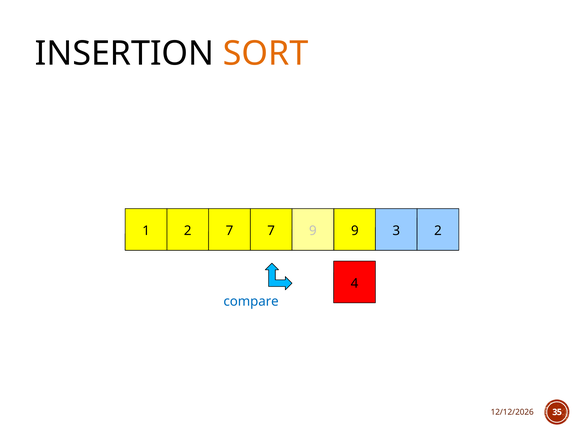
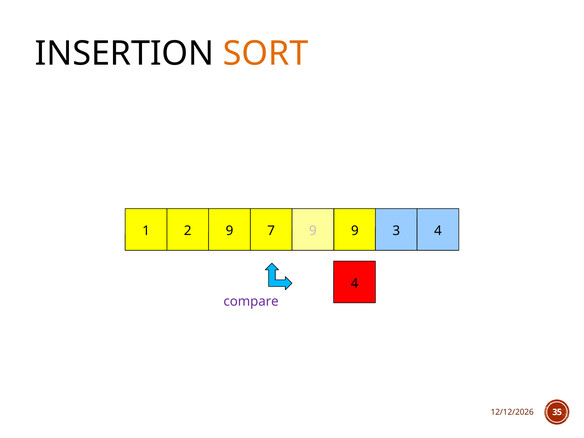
2 7: 7 -> 9 (229, 231)
3 2: 2 -> 4 (438, 231)
compare colour: blue -> purple (251, 301)
